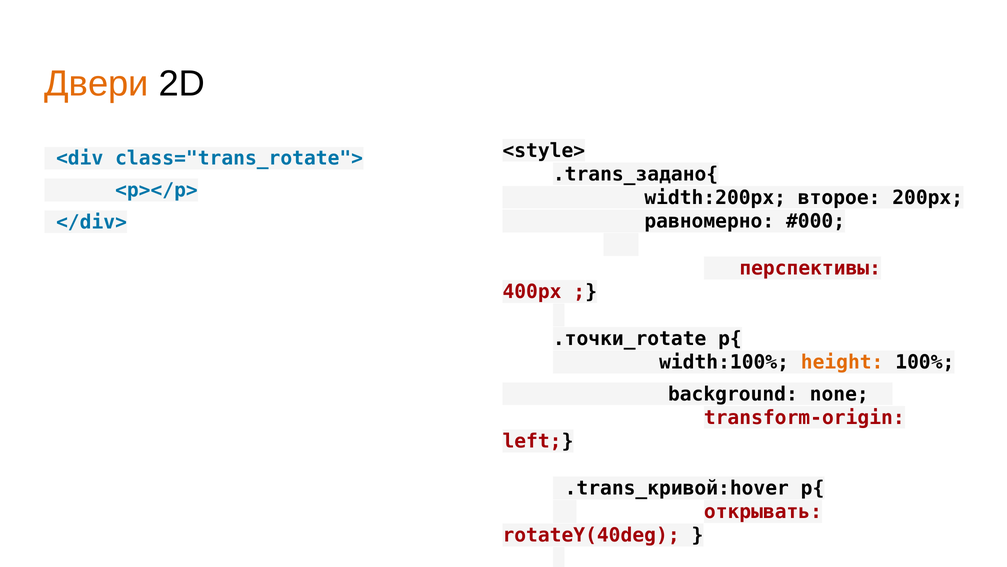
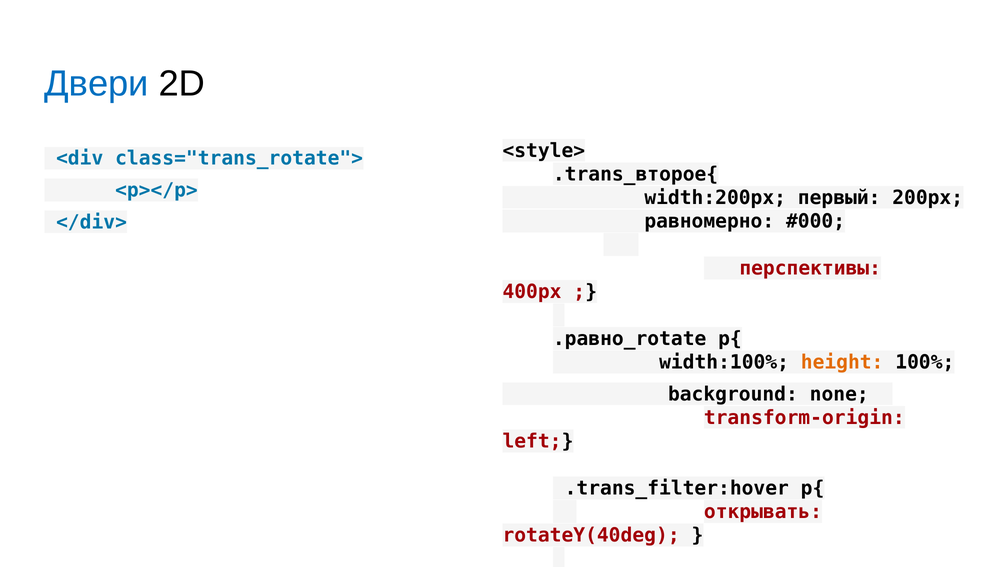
Двери colour: orange -> blue (97, 83)
.trans_задано{: .trans_задано{ -> .trans_второе{ (636, 174)
второе: второе -> первый (839, 197)
.точки_rotate: .точки_rotate -> .равно_rotate (630, 338)
.trans_кривой:hover: .trans_кривой:hover -> .trans_filter:hover (677, 488)
